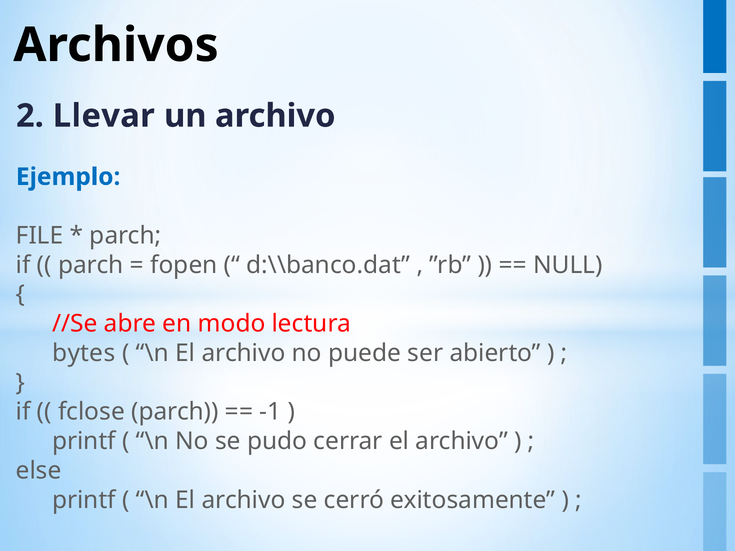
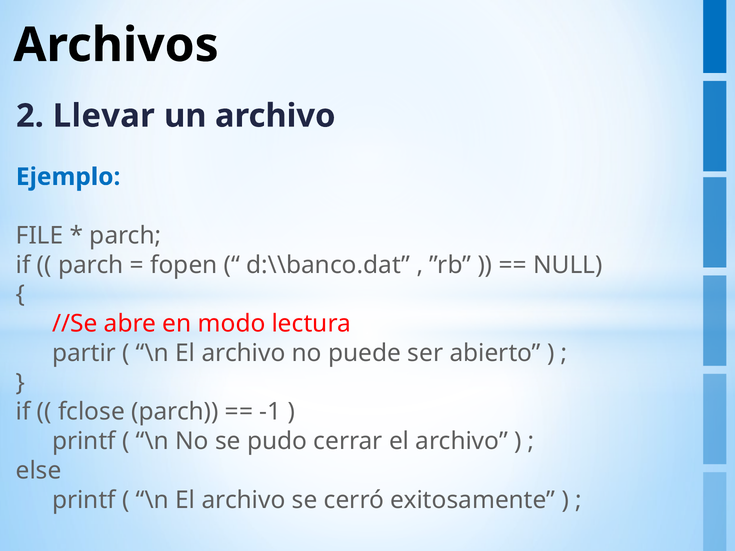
bytes: bytes -> partir (84, 353)
